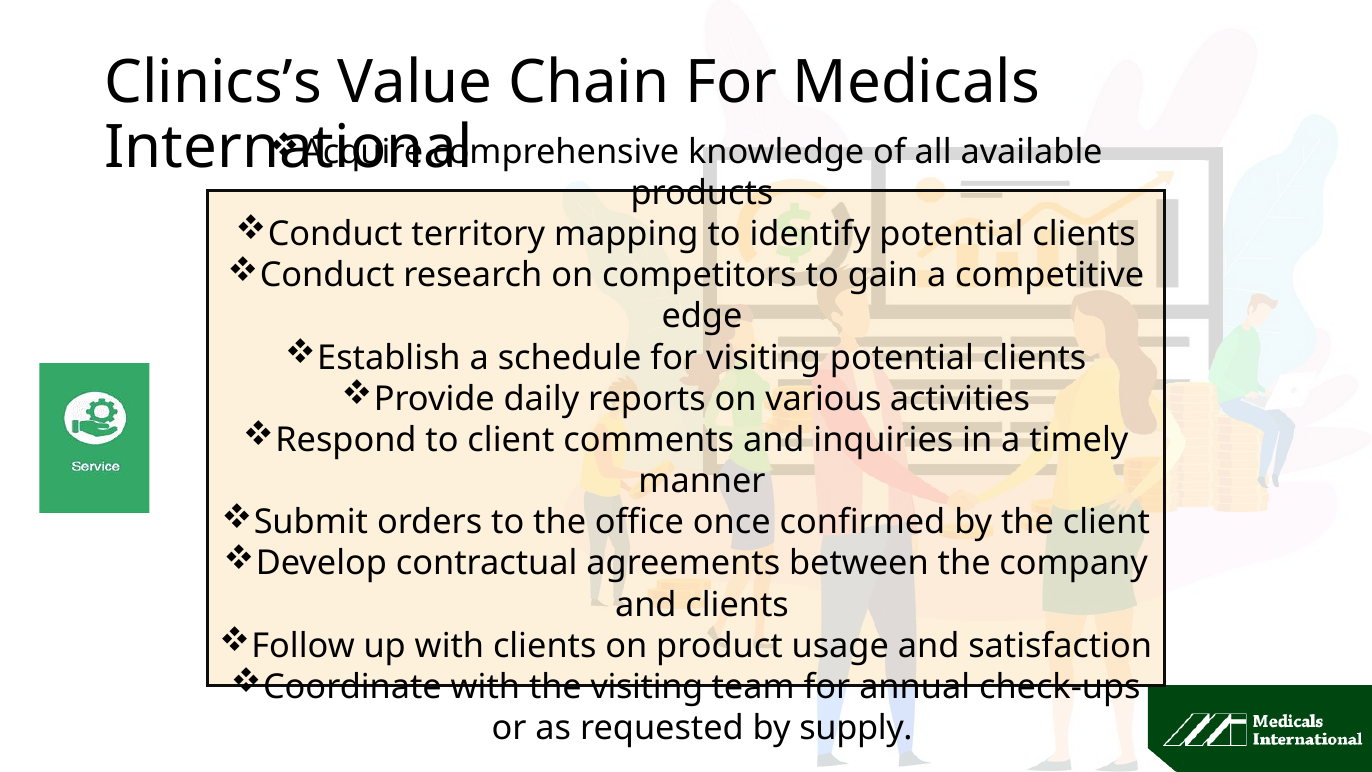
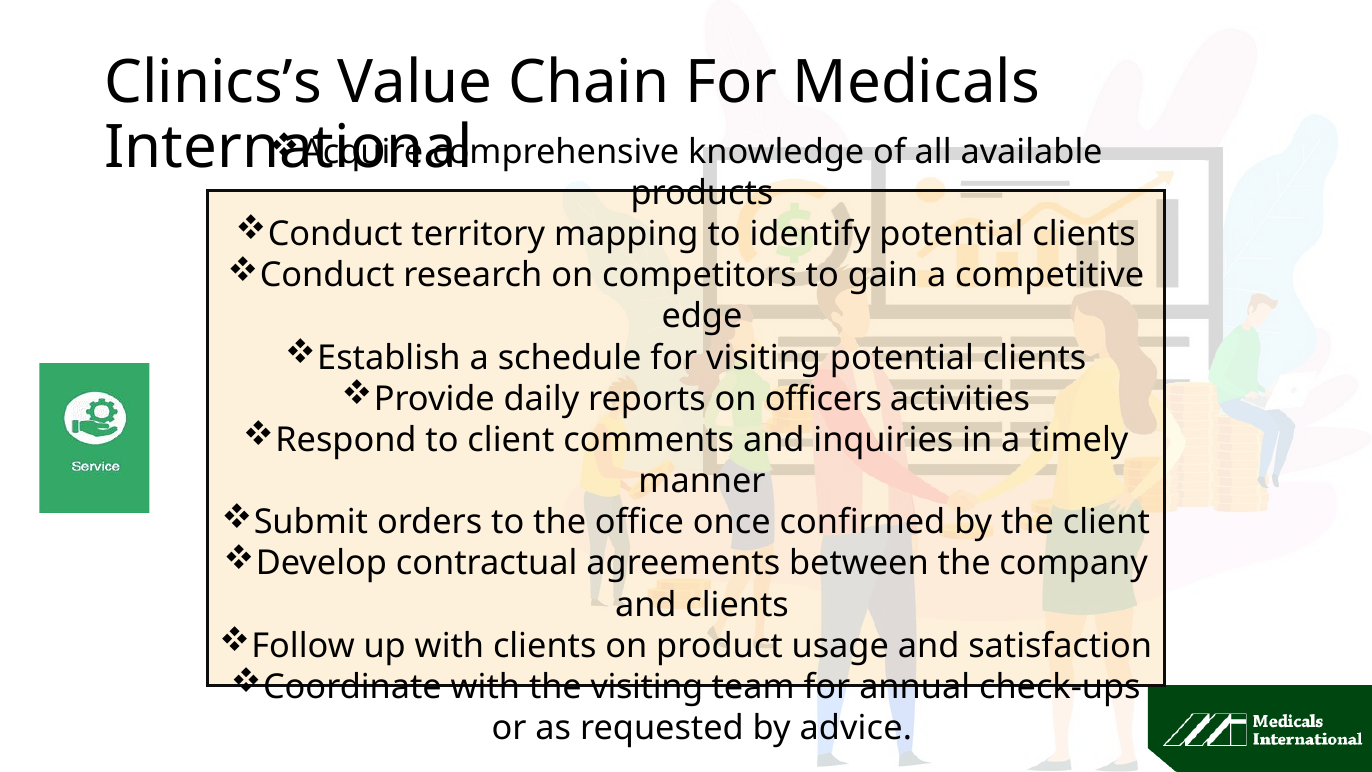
various: various -> officers (823, 399)
supply: supply -> advice (856, 728)
